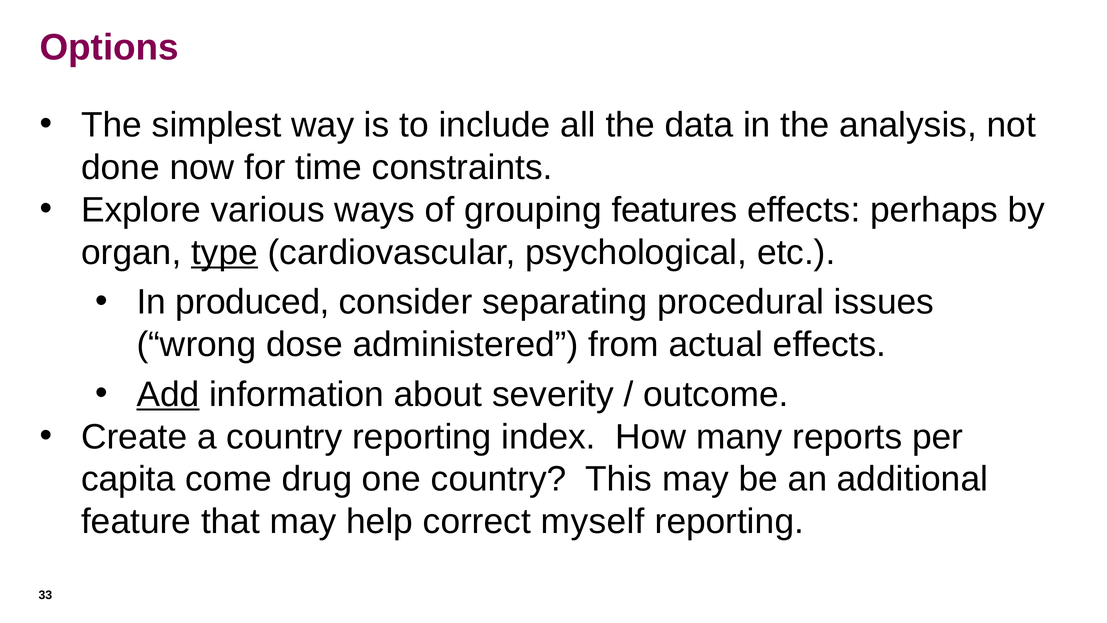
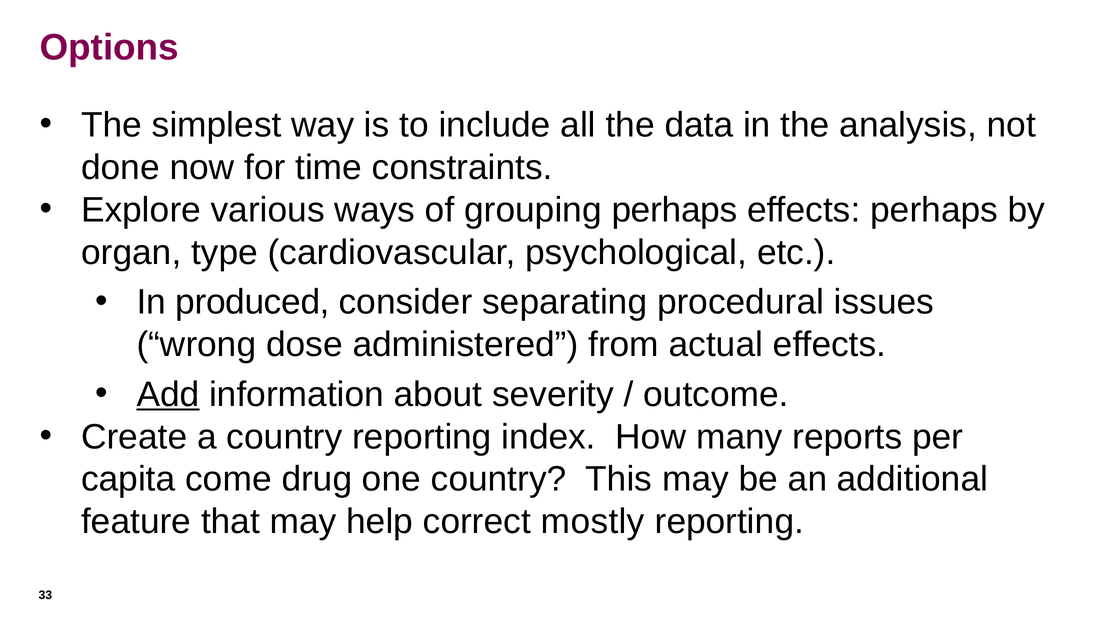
grouping features: features -> perhaps (675, 210)
type underline: present -> none (224, 252)
myself: myself -> mostly (593, 521)
